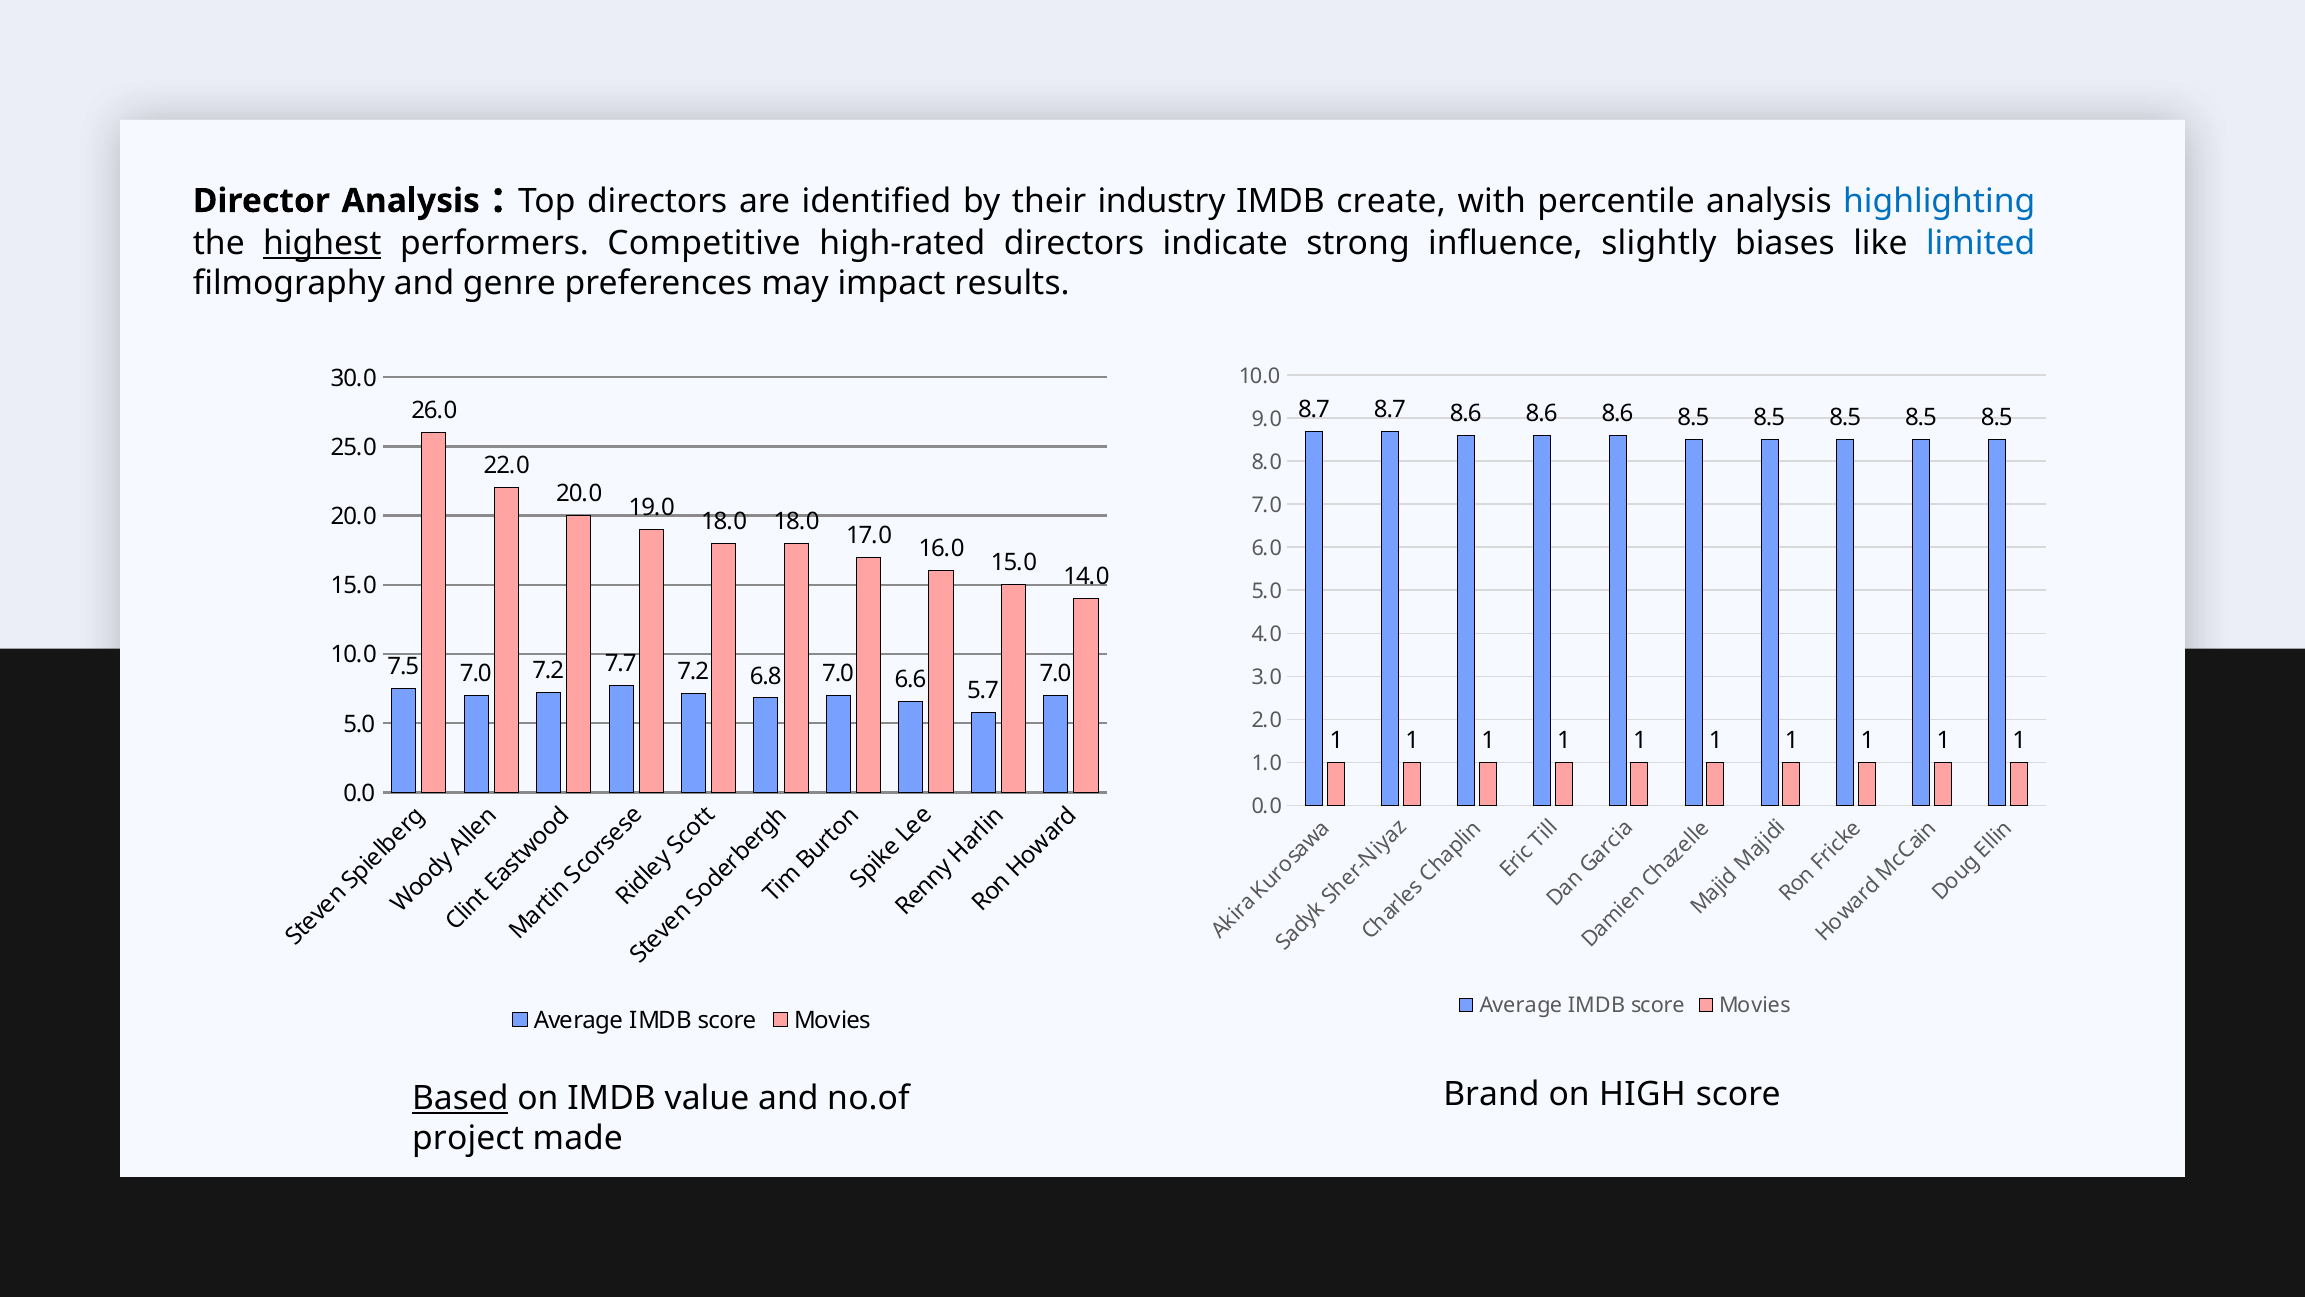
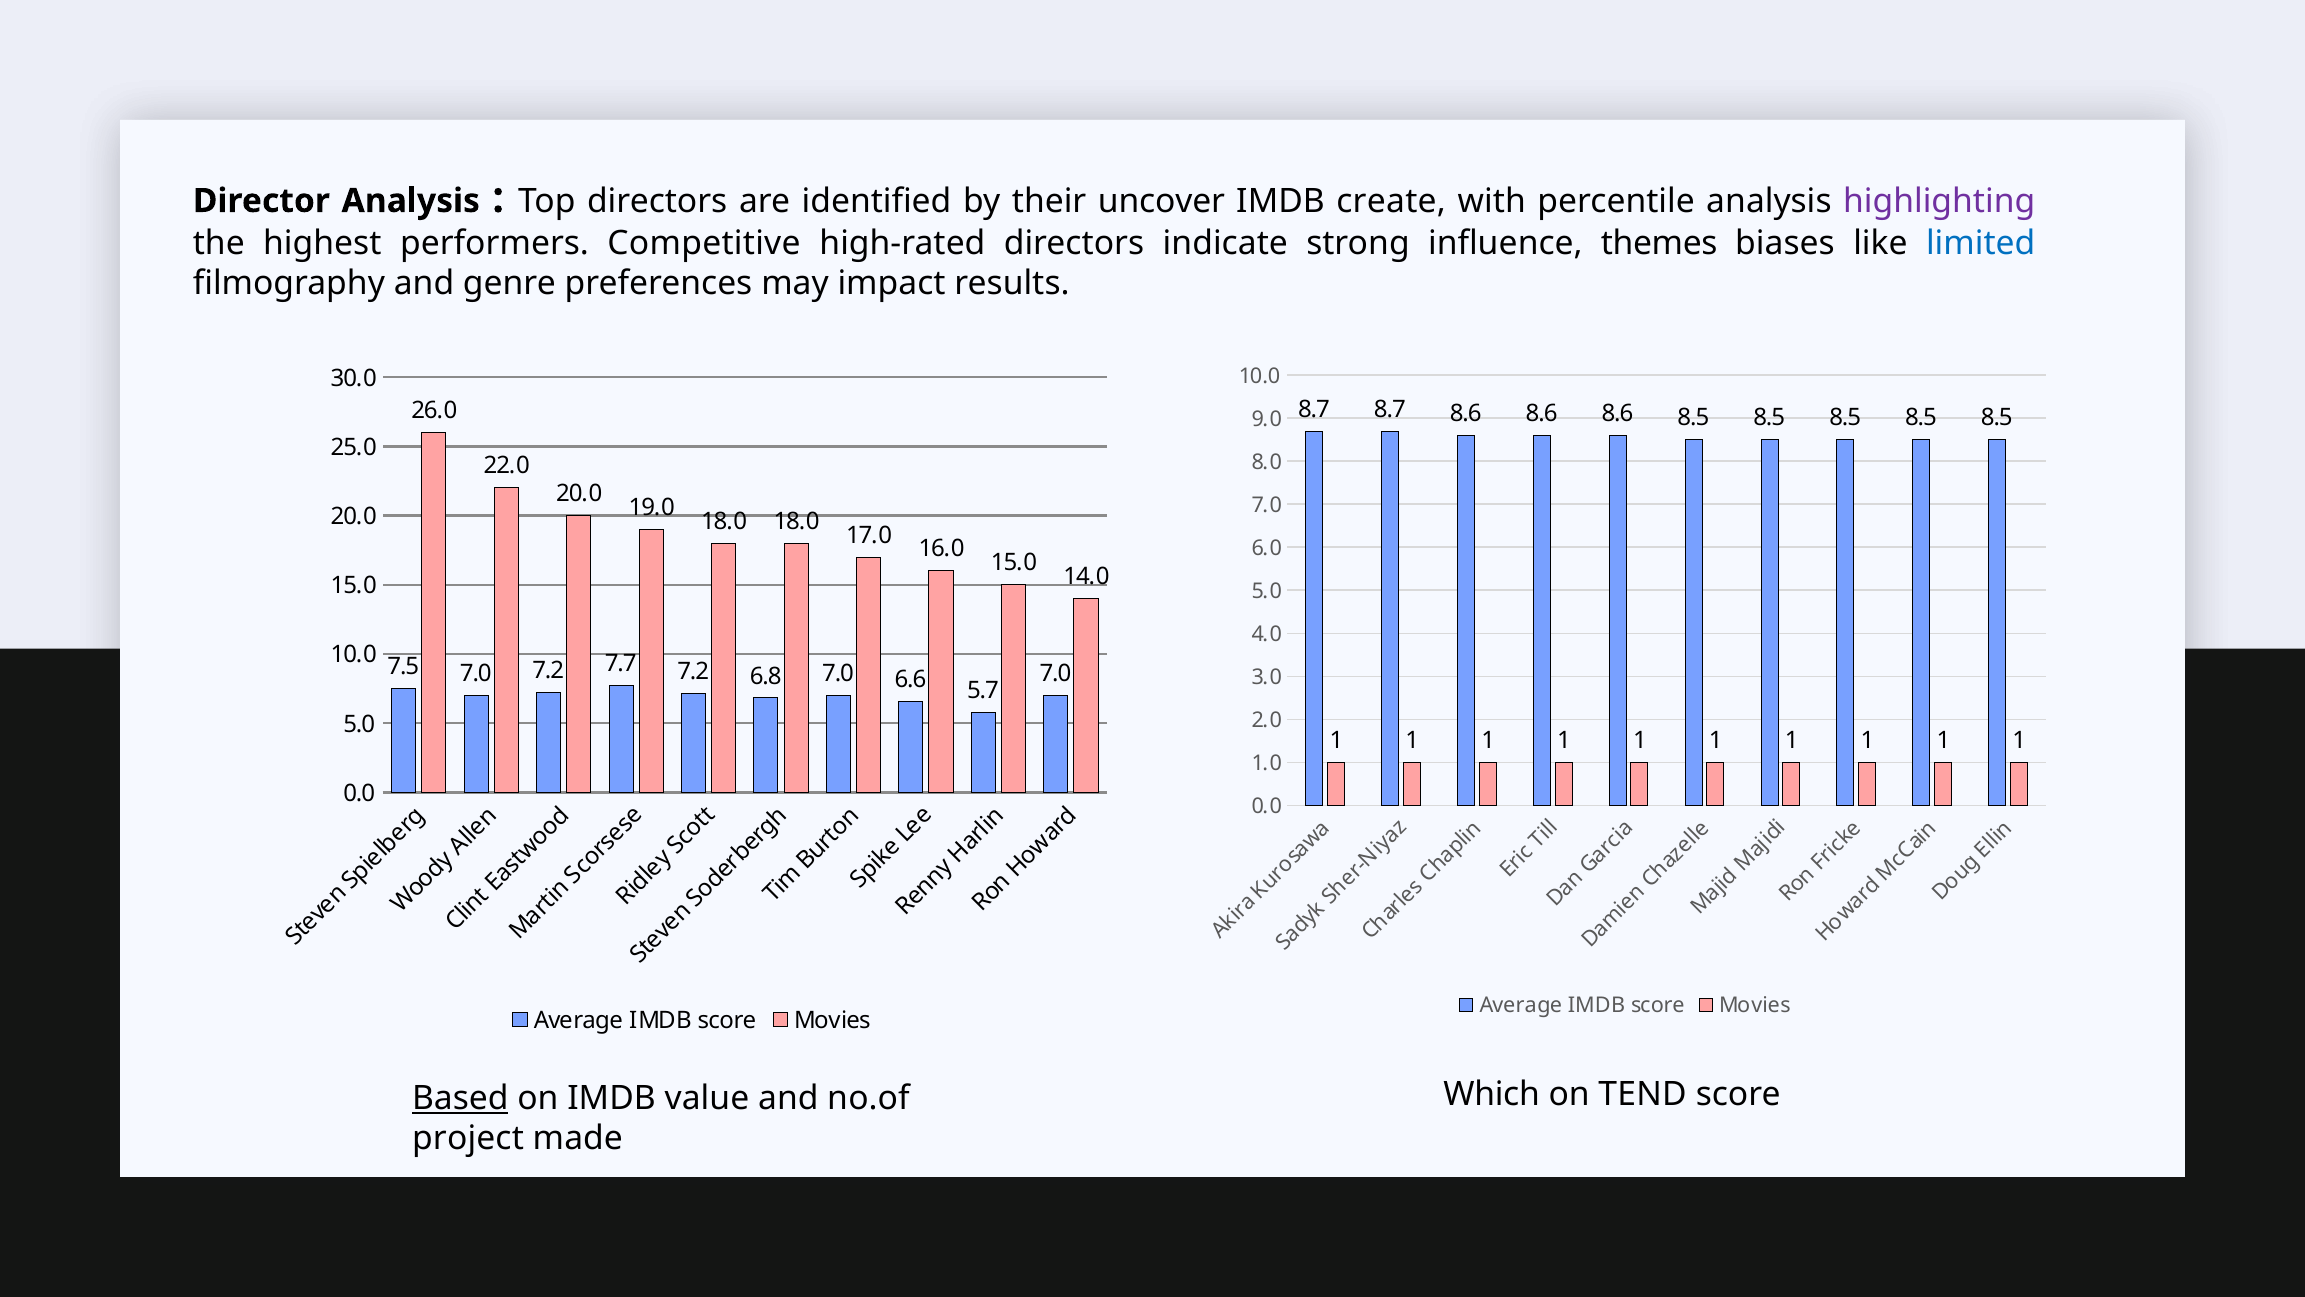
industry: industry -> uncover (1161, 201)
highlighting colour: blue -> purple (1939, 201)
highest underline: present -> none (322, 243)
slightly: slightly -> themes (1659, 243)
Brand: Brand -> Which (1492, 1094)
HIGH: HIGH -> TEND (1643, 1094)
